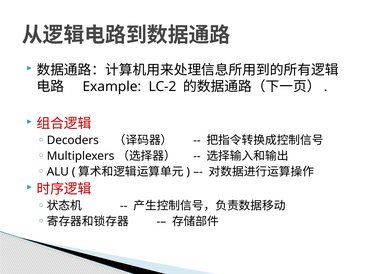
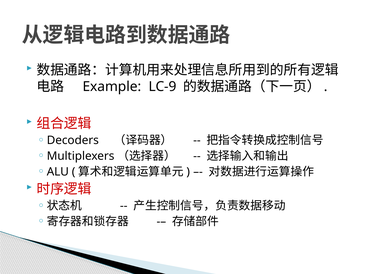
LC-2: LC-2 -> LC-9 (162, 87)
